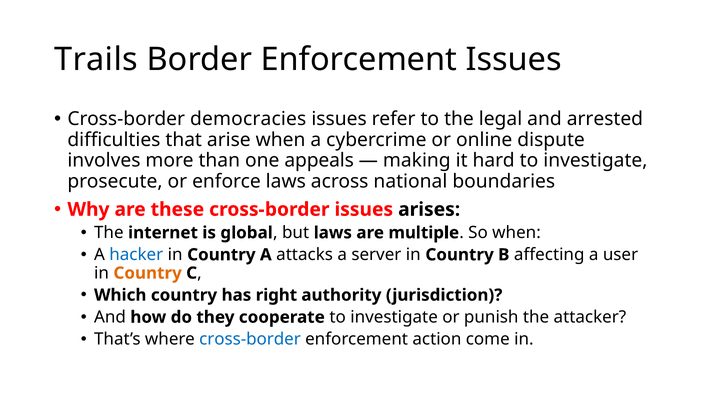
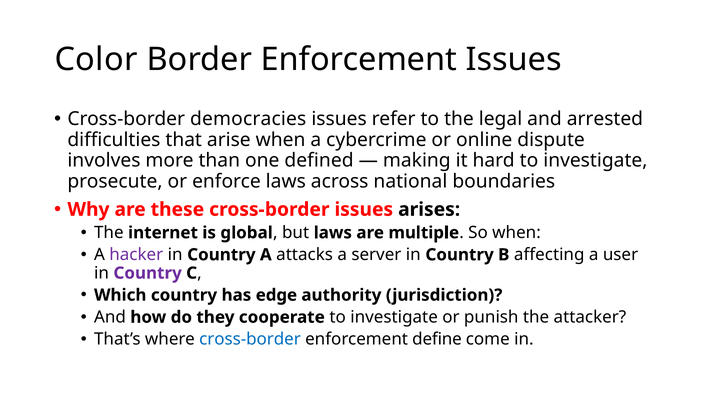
Trails: Trails -> Color (96, 60)
appeals: appeals -> defined (319, 161)
hacker colour: blue -> purple (136, 255)
Country colour: orange -> purple (148, 273)
right: right -> edge (276, 295)
action: action -> define (437, 340)
